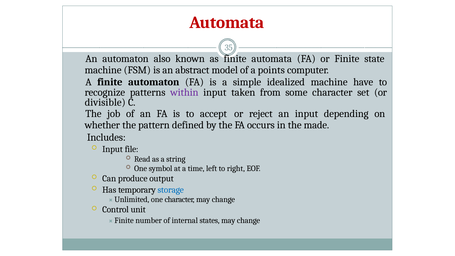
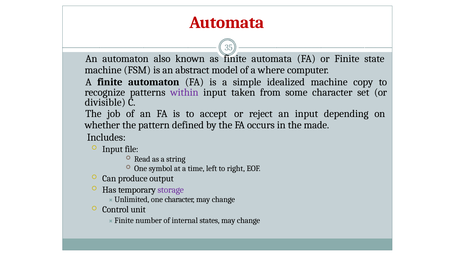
points: points -> where (271, 70)
have: have -> copy (363, 82)
storage colour: blue -> purple (171, 190)
